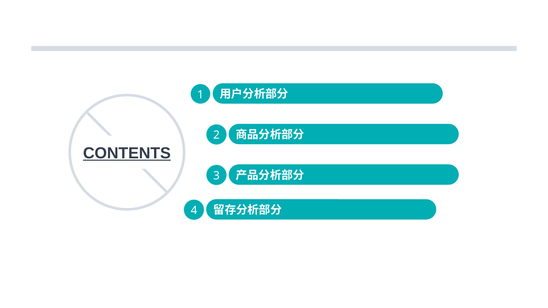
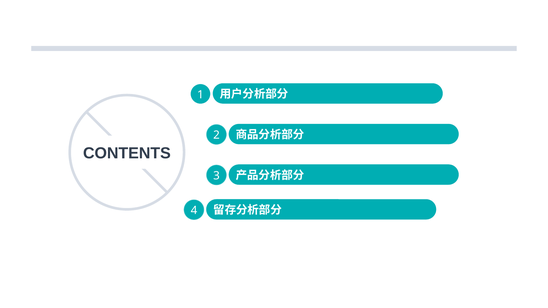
CONTENTS underline: present -> none (127, 153)
